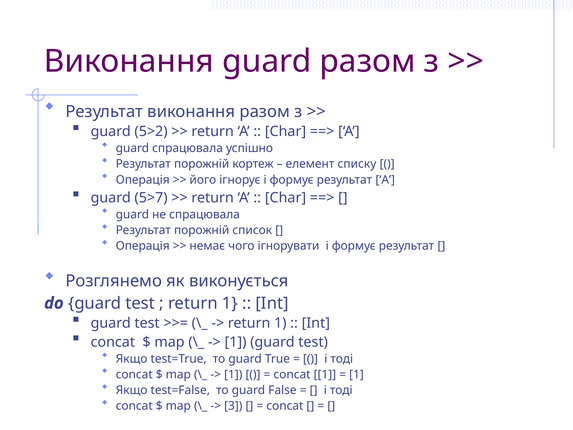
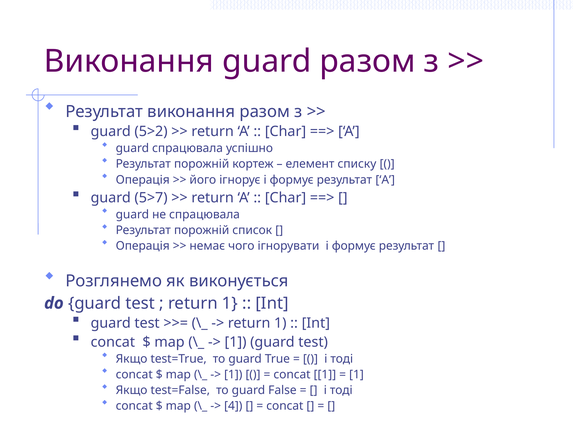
3: 3 -> 4 (233, 406)
